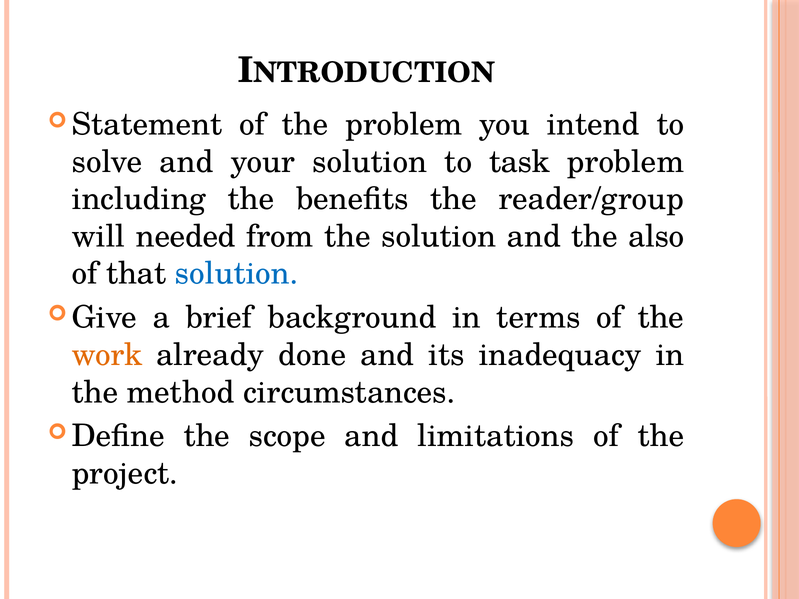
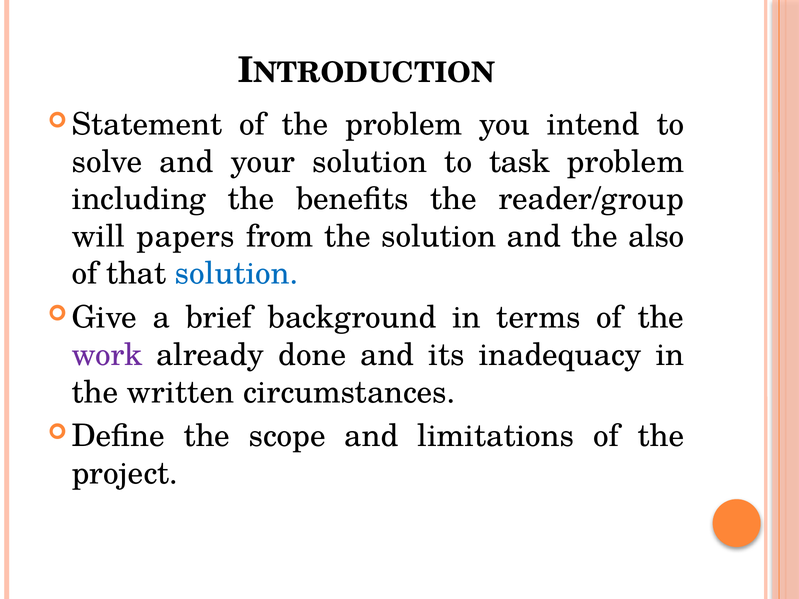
needed: needed -> papers (186, 237)
work colour: orange -> purple (107, 355)
method: method -> written (181, 392)
